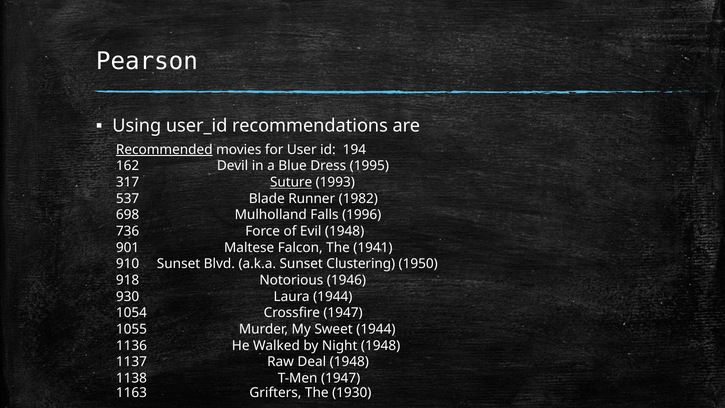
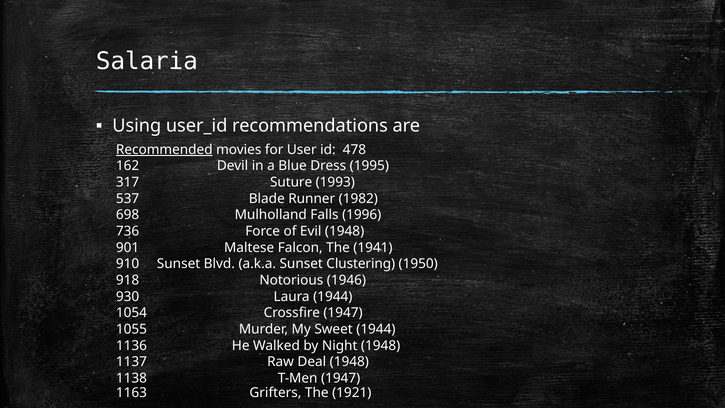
Pearson: Pearson -> Salaria (147, 61)
194: 194 -> 478 (354, 150)
Suture underline: present -> none (291, 182)
1930: 1930 -> 1921 (352, 393)
